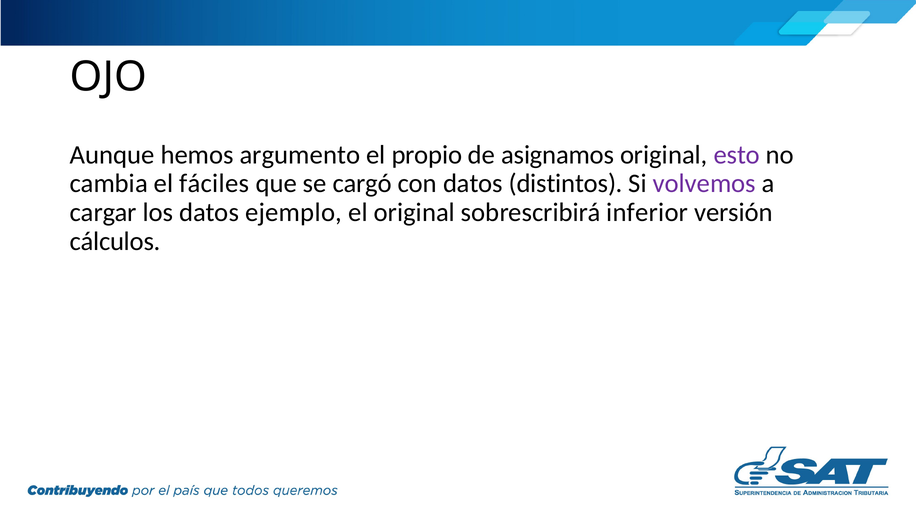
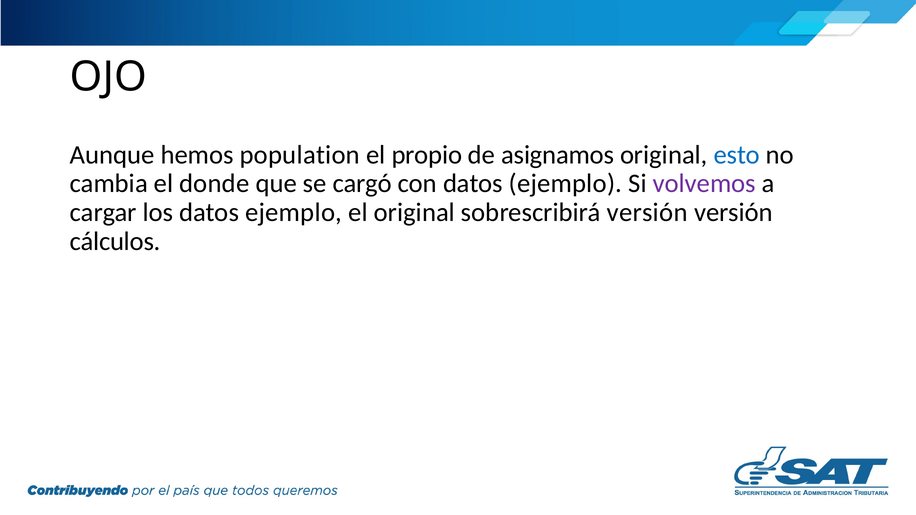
argumento: argumento -> population (300, 155)
esto colour: purple -> blue (737, 155)
fáciles: fáciles -> donde (214, 184)
con datos distintos: distintos -> ejemplo (565, 184)
sobrescribirá inferior: inferior -> versión (647, 213)
